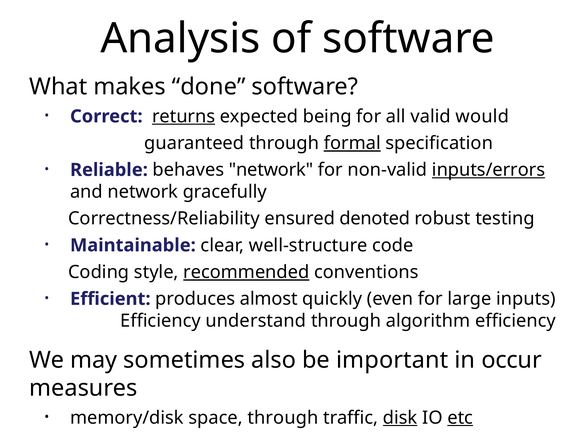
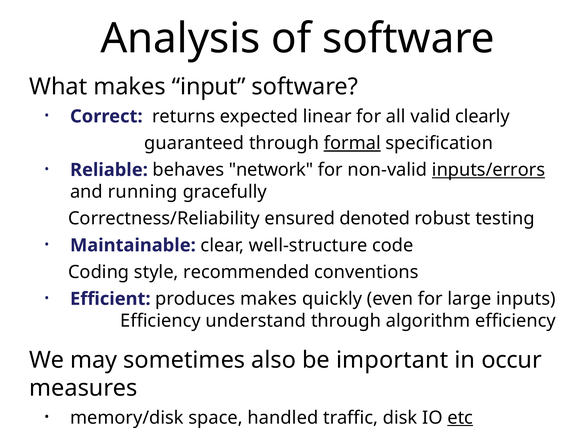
done: done -> input (209, 87)
returns underline: present -> none (184, 116)
being: being -> linear (327, 116)
would: would -> clearly (482, 116)
and network: network -> running (143, 192)
recommended underline: present -> none (246, 272)
produces almost: almost -> makes (269, 299)
space through: through -> handled (283, 418)
disk underline: present -> none (400, 418)
